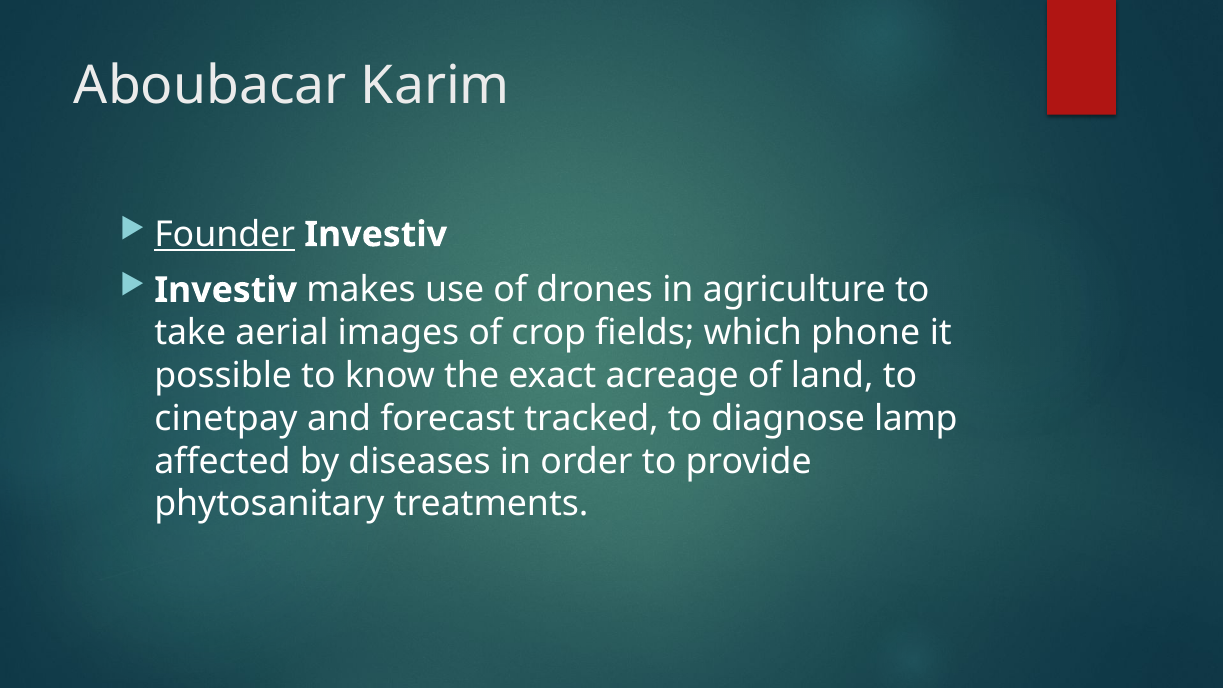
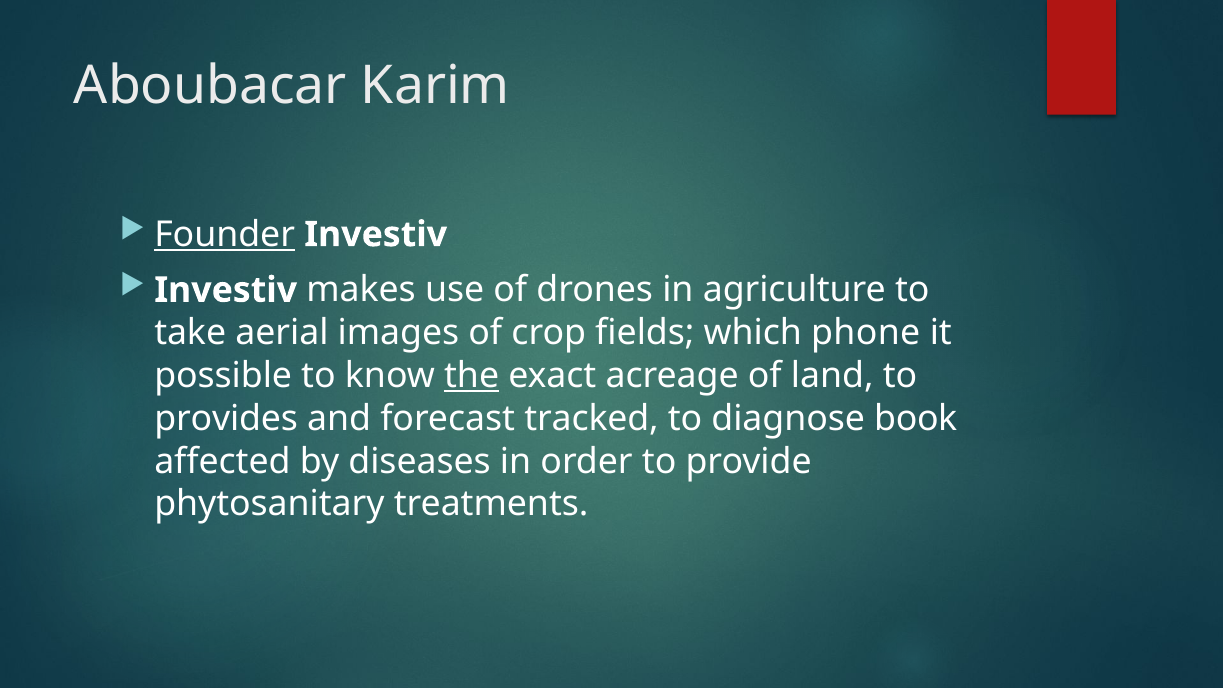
the underline: none -> present (472, 376)
cinetpay: cinetpay -> provides (226, 418)
lamp: lamp -> book (916, 418)
